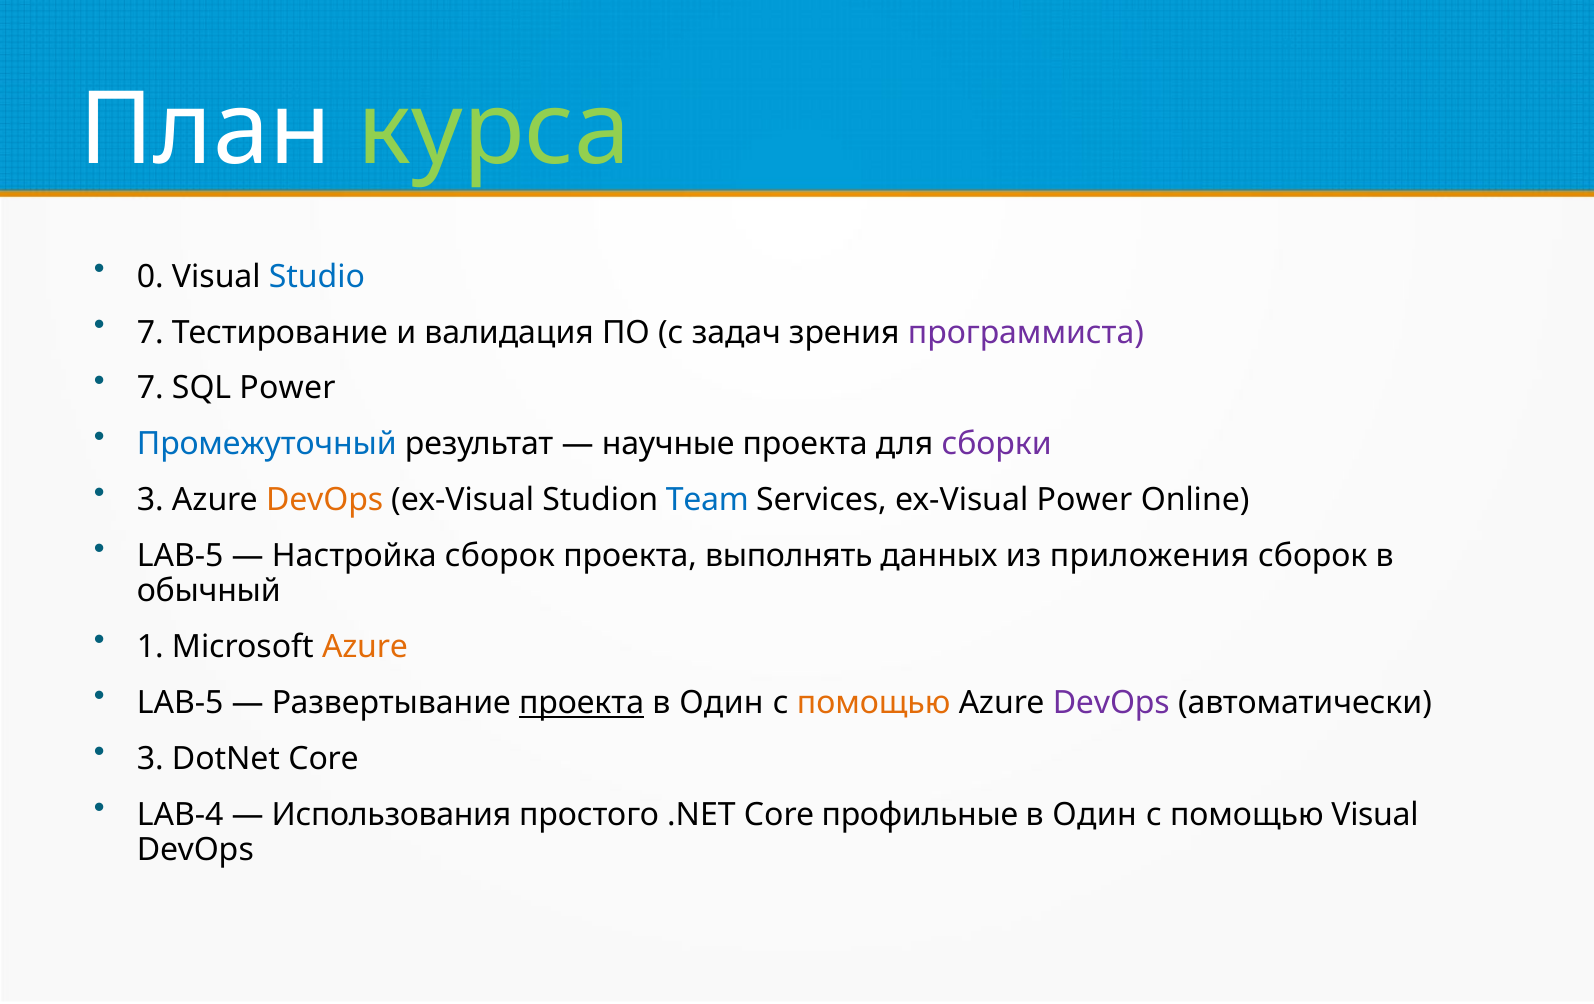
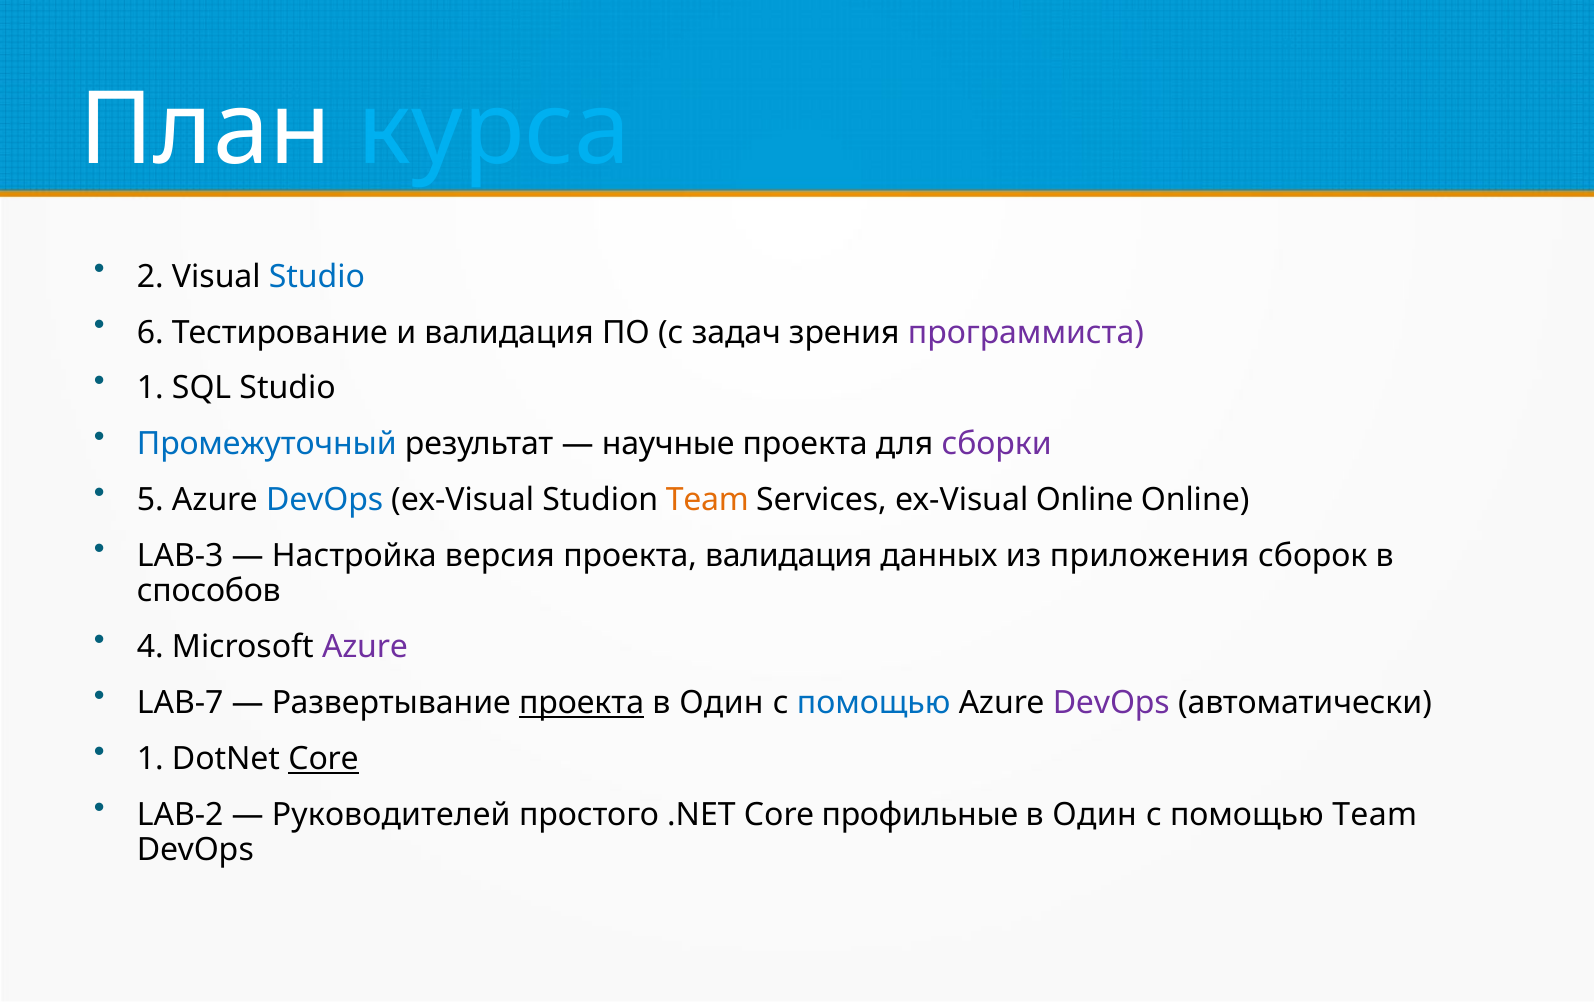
курса colour: light green -> light blue (494, 130)
0: 0 -> 2 (150, 277)
7: 7 -> 6 (150, 333)
7: 7 -> 1 (150, 389)
SQL Power: Power -> Studio (288, 389)
3: 3 -> 5 (150, 501)
DevOps colour: orange -> blue (325, 501)
Team colour: blue -> orange (707, 501)
ex-Visual Power: Power -> Online (1085, 501)
LAB-5: LAB-5 -> LAB-3 (180, 557)
Настройка сборок: сборок -> версия (500, 557)
проекта выполнять: выполнять -> валидация (789, 557)
обычный: обычный -> способов (209, 591)
1: 1 -> 4 (150, 647)
Azure colour: orange -> purple (365, 647)
LAB-5: LAB-5 -> LAB-7 (180, 703)
помощью colour: orange -> blue (874, 703)
3: 3 -> 1 (150, 759)
Core underline: none -> present (324, 759)
LAB-4: LAB-4 -> LAB-2 (180, 815)
Использования: Использования -> Руководителей (391, 815)
помощью Visual: Visual -> Team (1375, 815)
